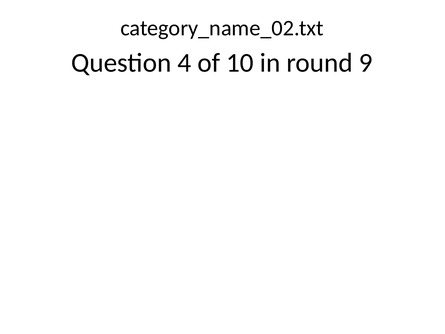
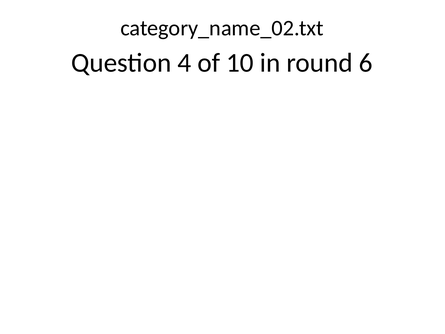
9: 9 -> 6 (366, 63)
